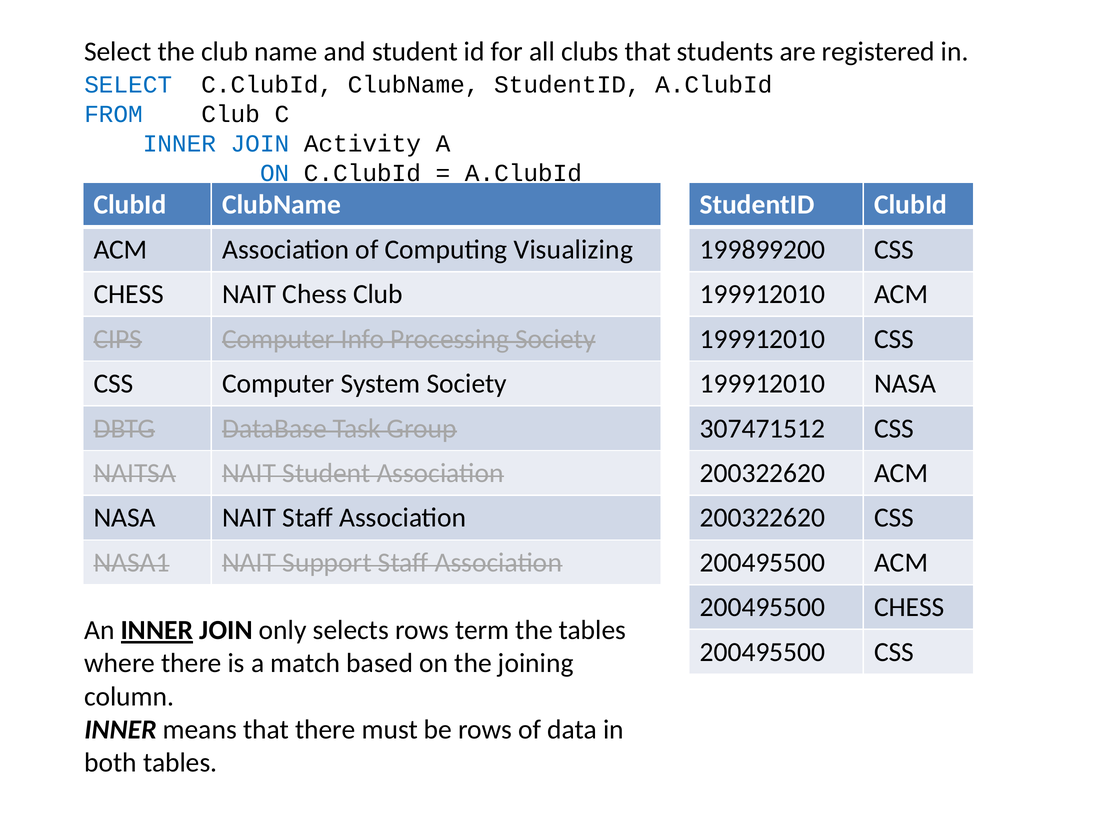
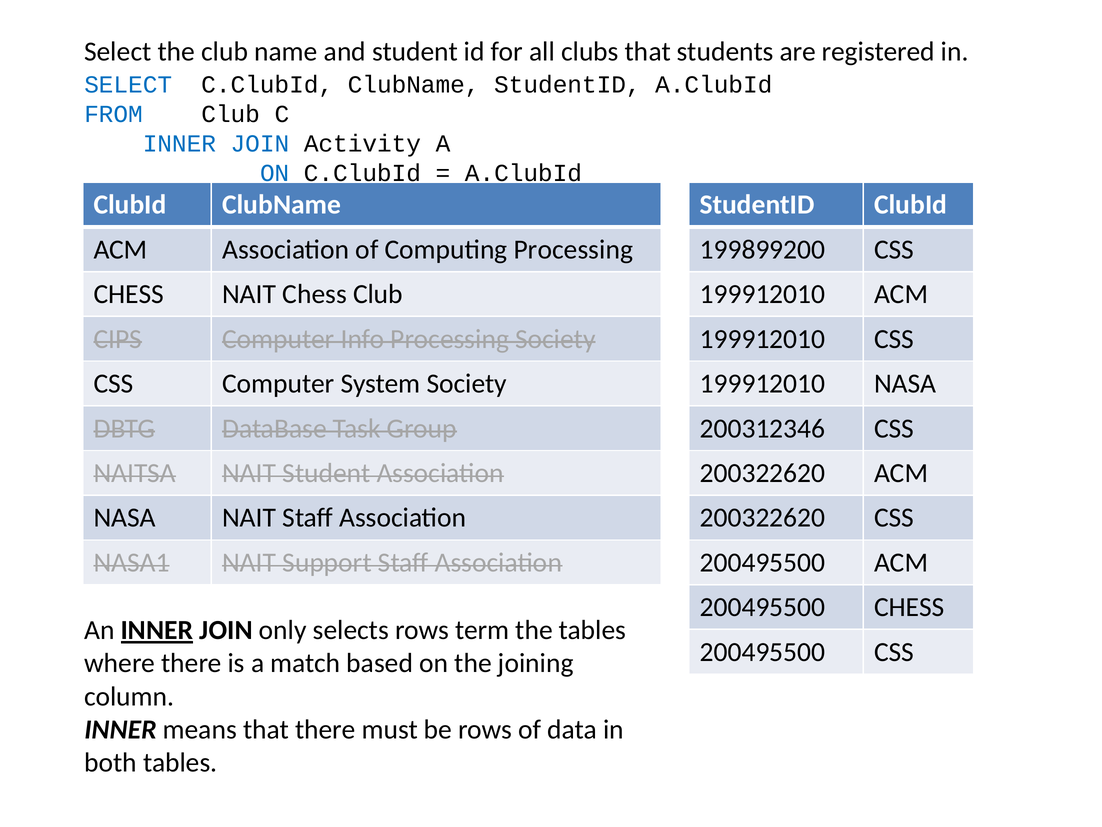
Computing Visualizing: Visualizing -> Processing (573, 249)
307471512: 307471512 -> 200312346 (763, 428)
